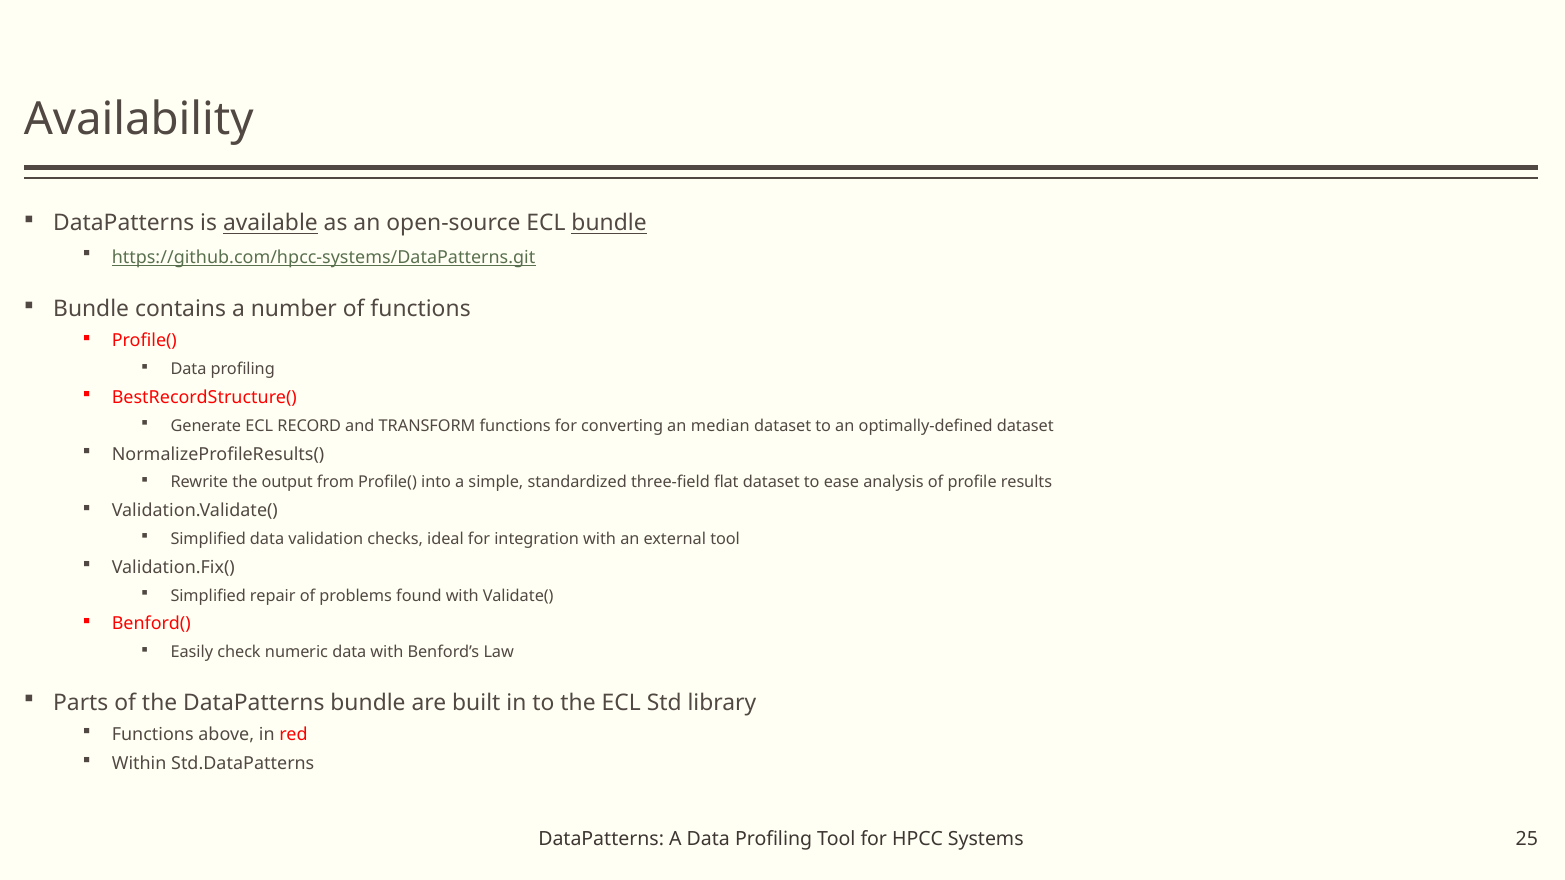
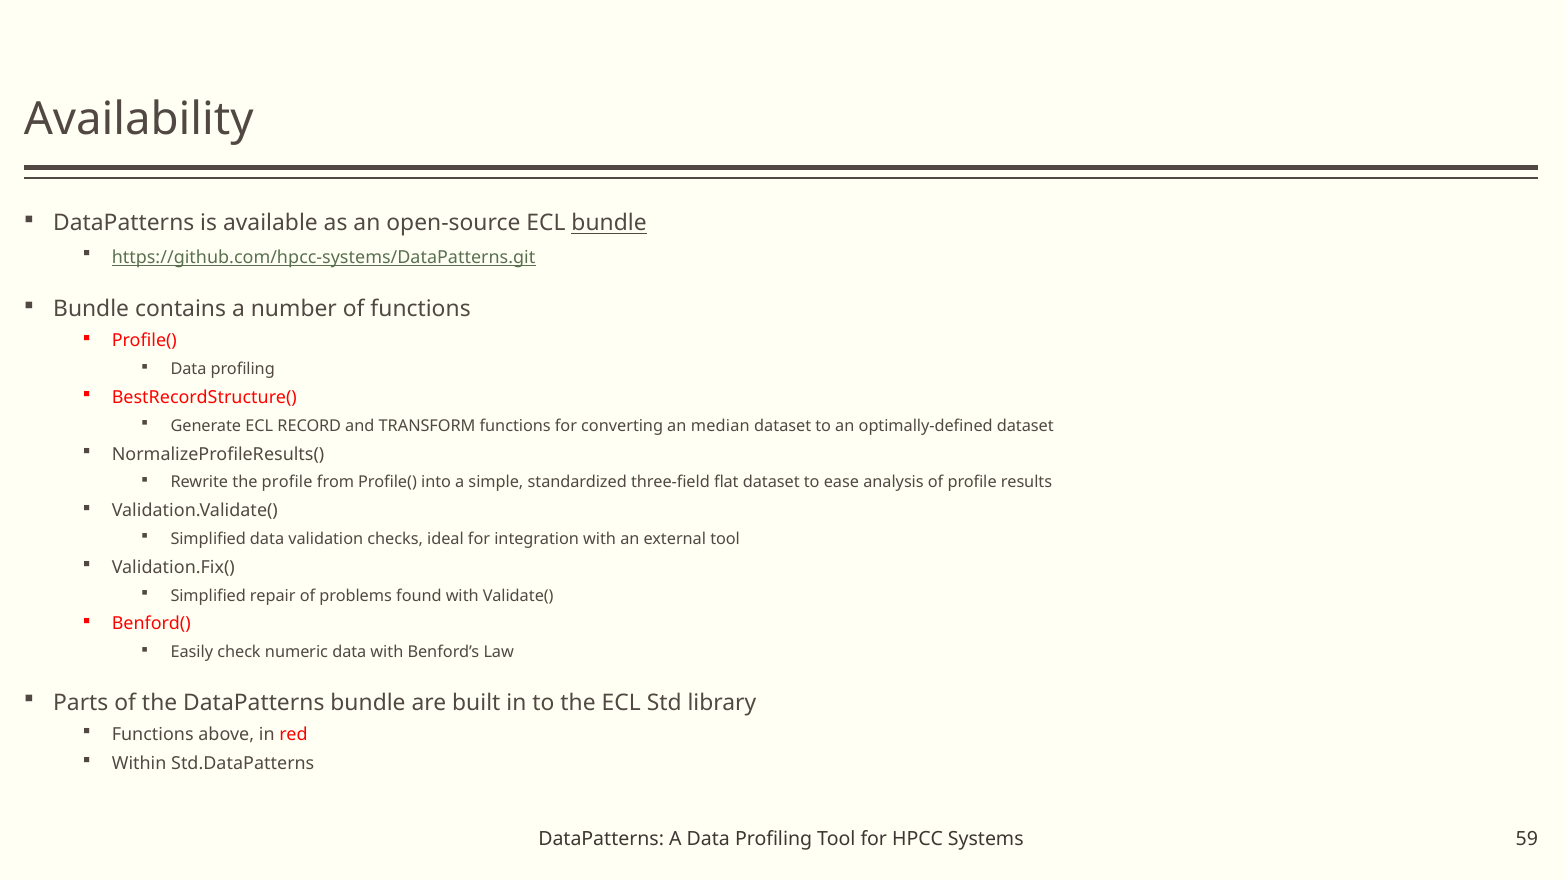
available underline: present -> none (270, 223)
the output: output -> profile (287, 483)
25: 25 -> 59 (1527, 839)
